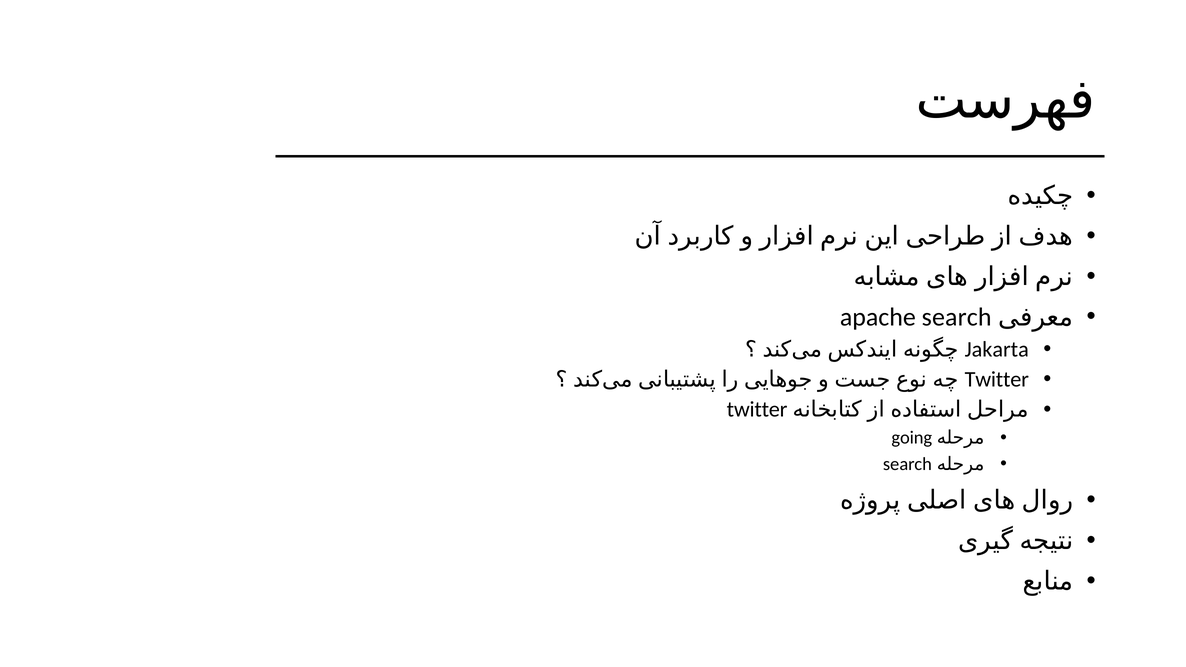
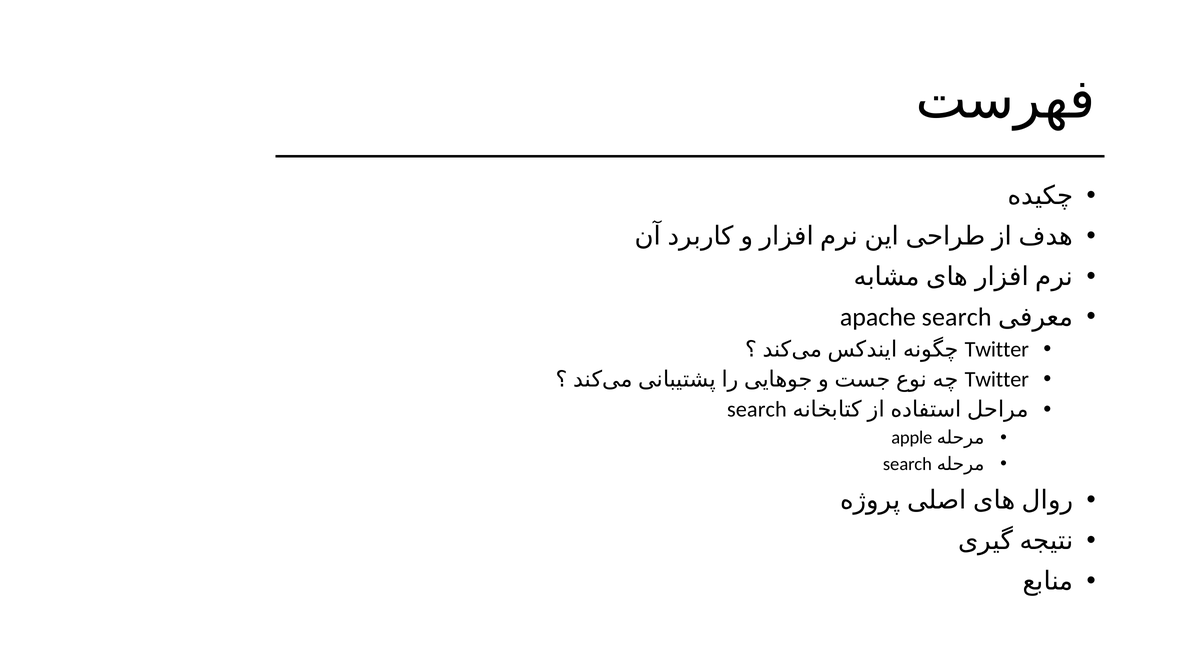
Jakarta: Jakarta -> Twitter (997, 349)
twitter: twitter -> search (757, 410)
going: going -> apple (912, 438)
